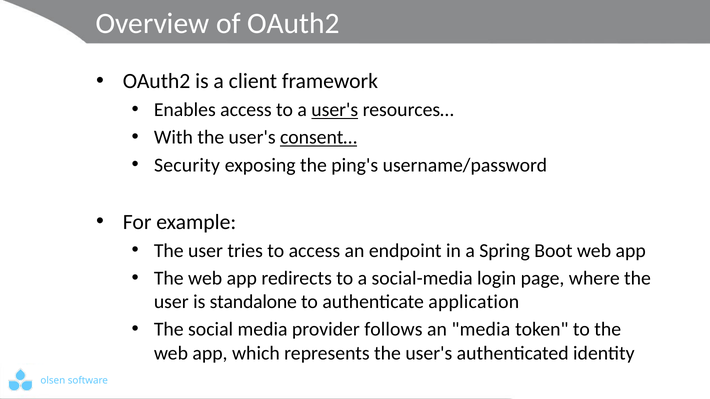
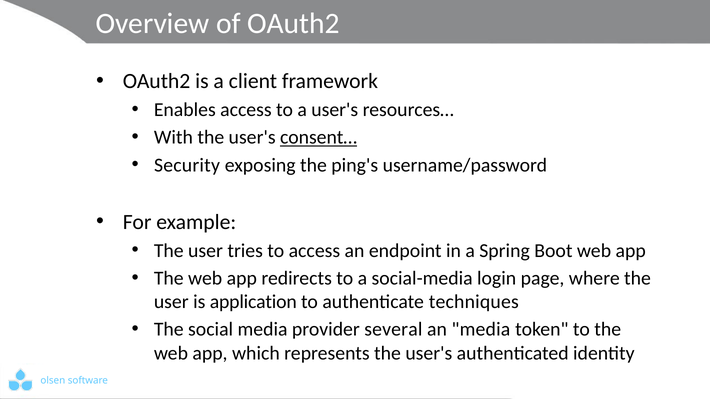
user's underline: present -> none (335, 110)
standalone: standalone -> application (253, 302)
application: application -> techniques (474, 302)
follows: follows -> several (393, 330)
